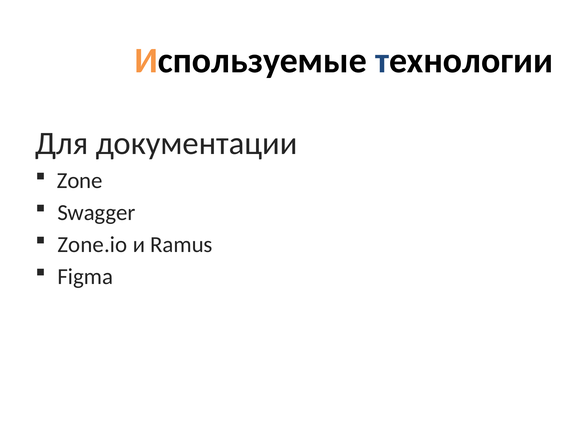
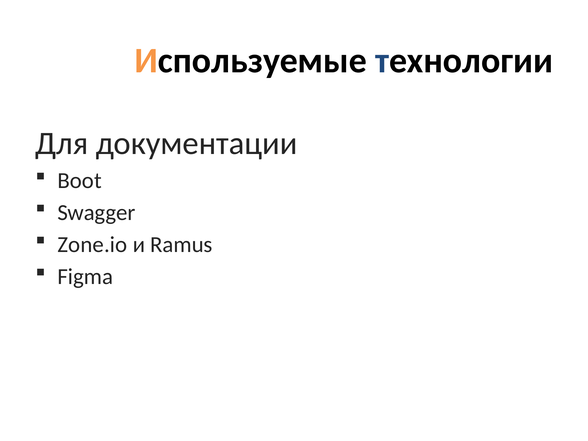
Zone: Zone -> Boot (80, 181)
